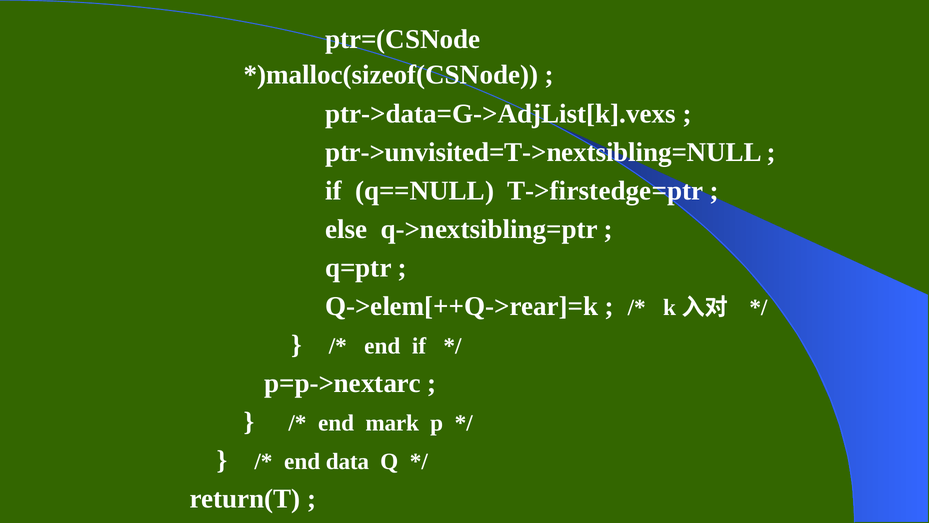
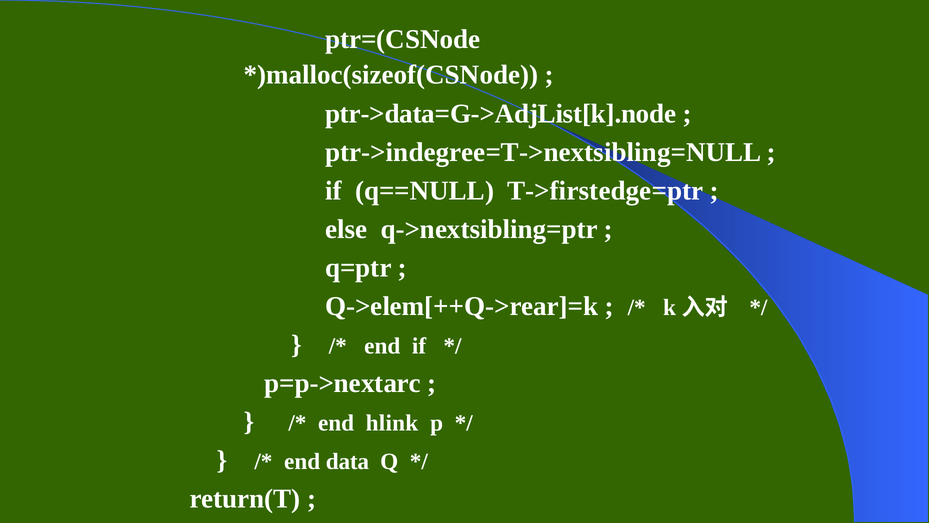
ptr->data=G->AdjList[k].vexs: ptr->data=G->AdjList[k].vexs -> ptr->data=G->AdjList[k].node (501, 113)
ptr->unvisited=T->nextsibling=NULL: ptr->unvisited=T->nextsibling=NULL -> ptr->indegree=T->nextsibling=NULL (543, 152)
mark: mark -> hlink (392, 423)
